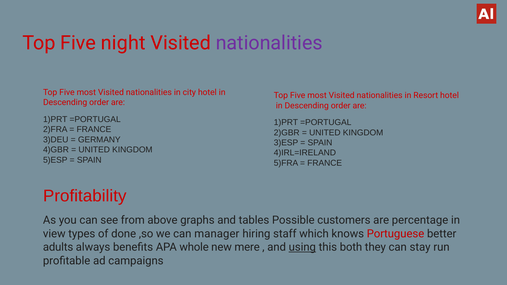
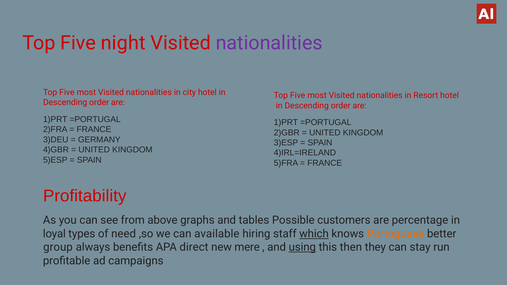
view: view -> loyal (54, 234)
done: done -> need (124, 234)
manager: manager -> available (217, 234)
which underline: none -> present (314, 234)
Portuguese colour: red -> orange (396, 234)
adults: adults -> group (58, 247)
whole: whole -> direct (194, 247)
both: both -> then (351, 247)
